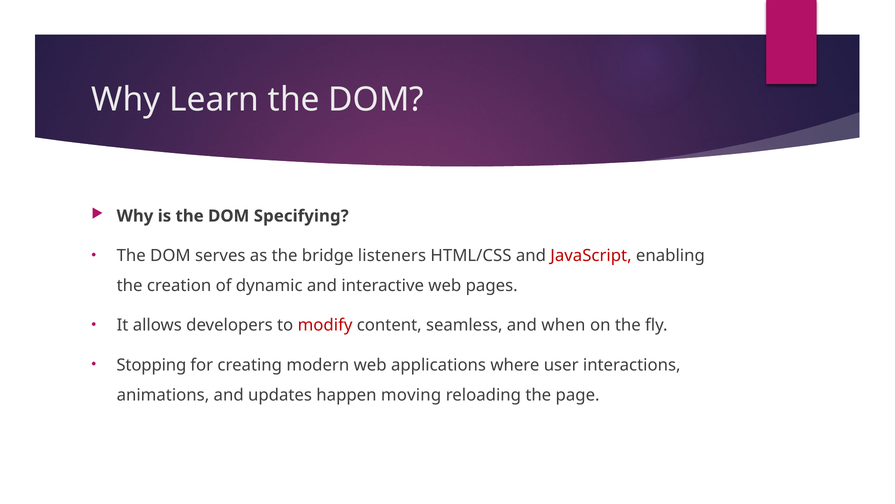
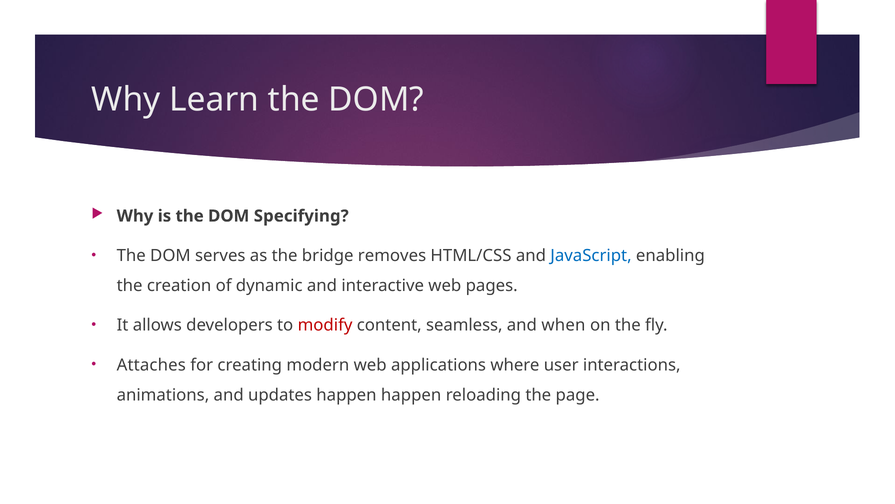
listeners: listeners -> removes (392, 255)
JavaScript colour: red -> blue (591, 255)
Stopping: Stopping -> Attaches (151, 365)
happen moving: moving -> happen (411, 395)
